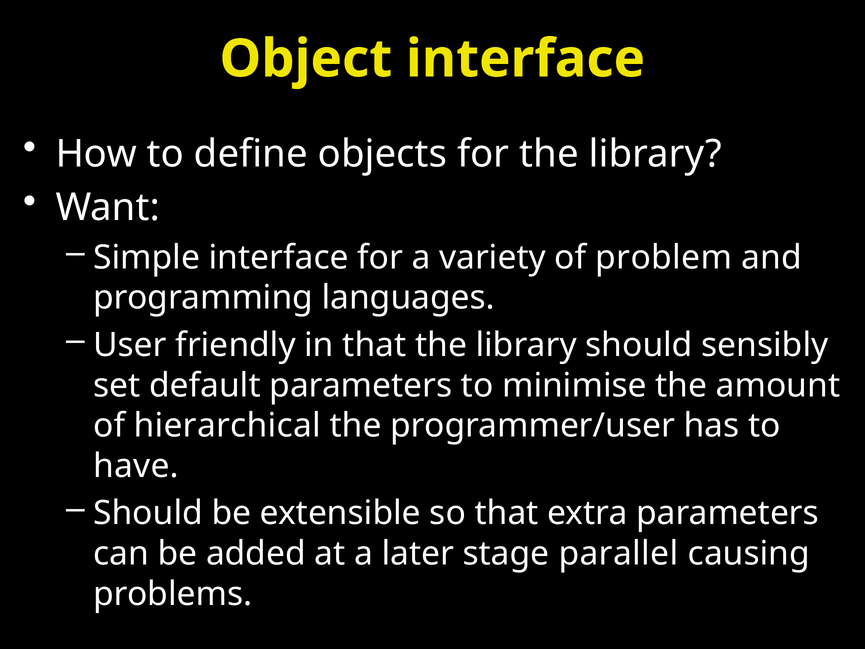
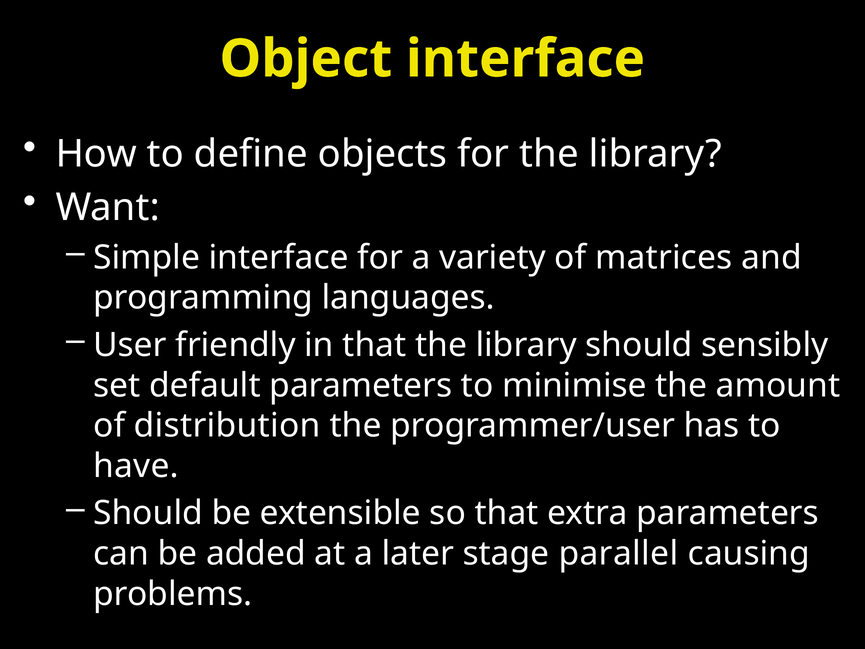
problem: problem -> matrices (664, 257)
hierarchical: hierarchical -> distribution (227, 426)
